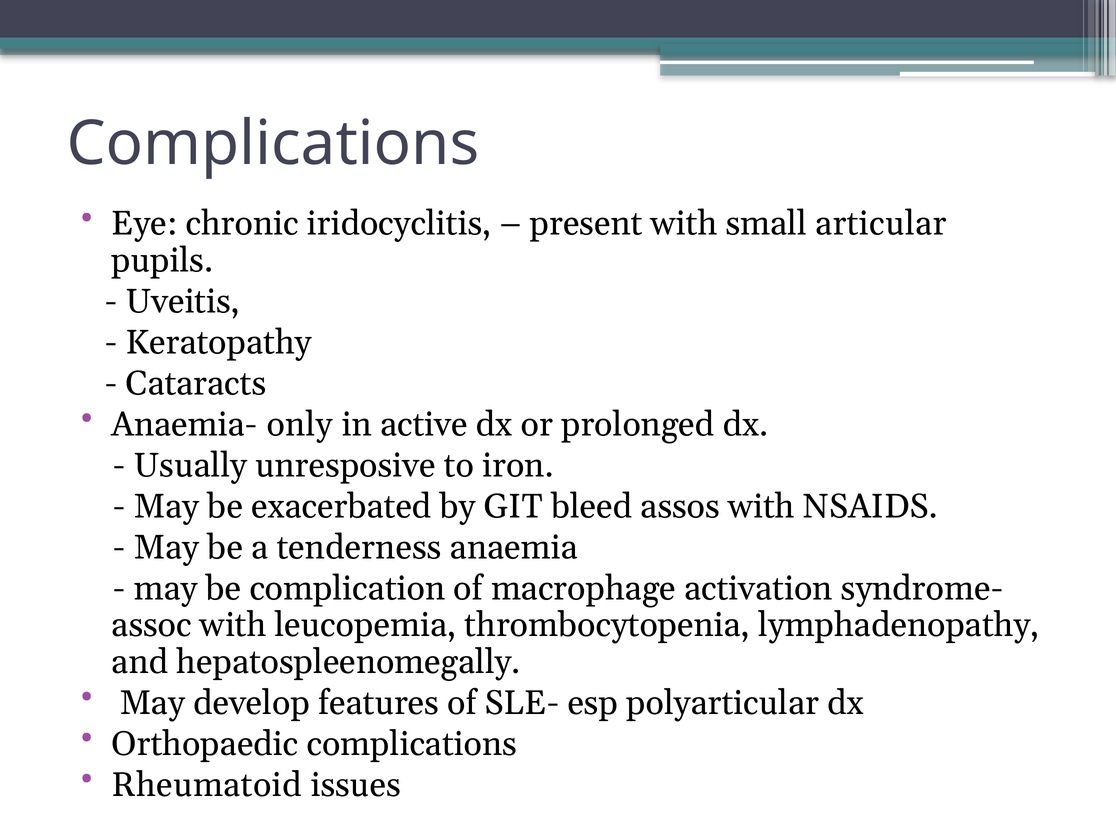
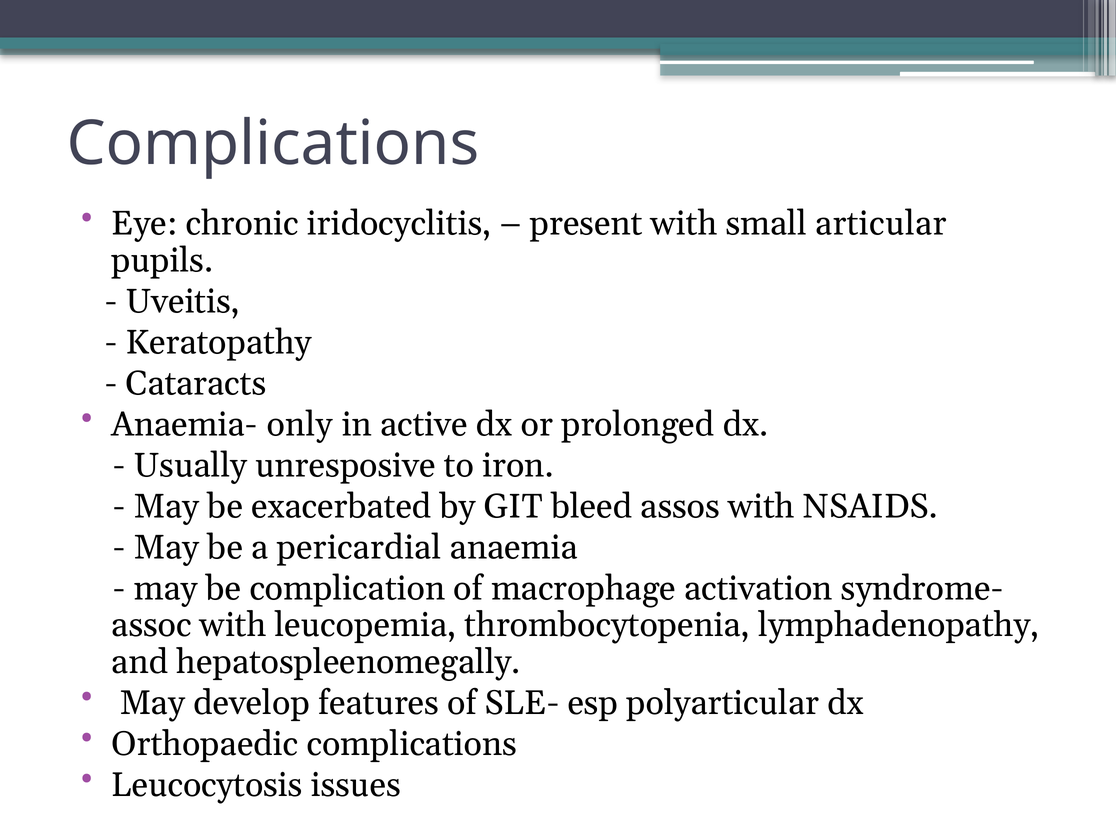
tenderness: tenderness -> pericardial (359, 547)
Rheumatoid: Rheumatoid -> Leucocytosis (207, 785)
